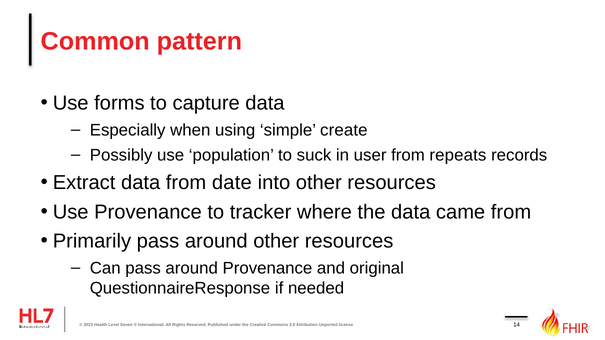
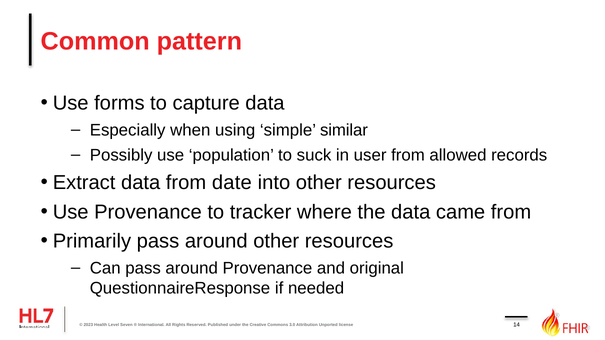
create: create -> similar (344, 130)
repeats: repeats -> allowed (458, 156)
